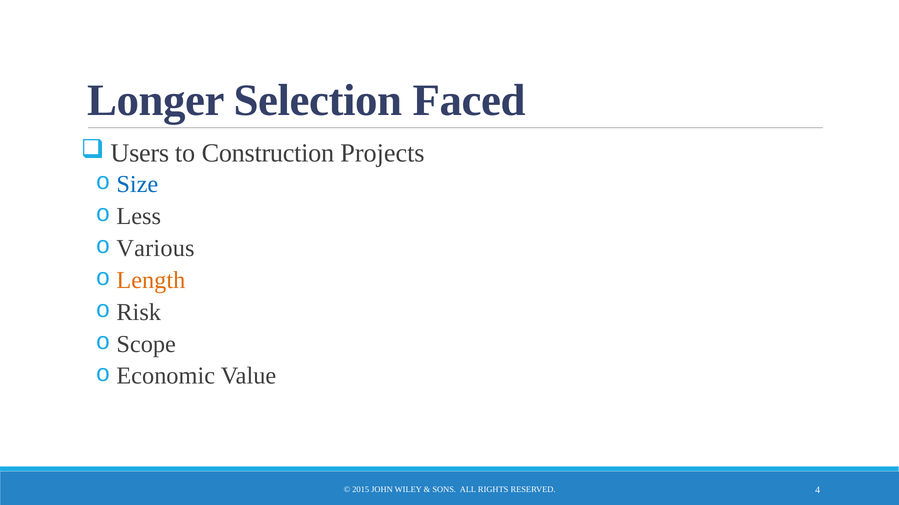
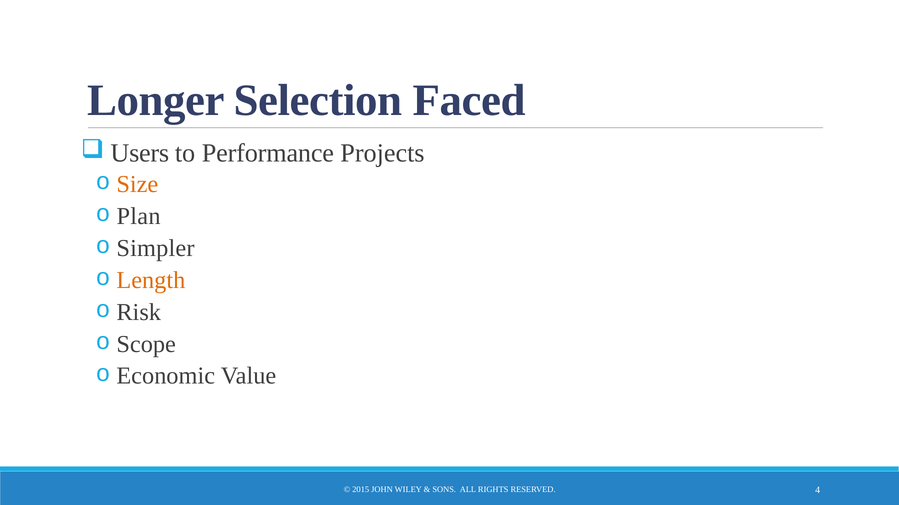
Construction: Construction -> Performance (268, 153)
Size colour: blue -> orange (137, 185)
Less: Less -> Plan (139, 217)
Various: Various -> Simpler (155, 249)
